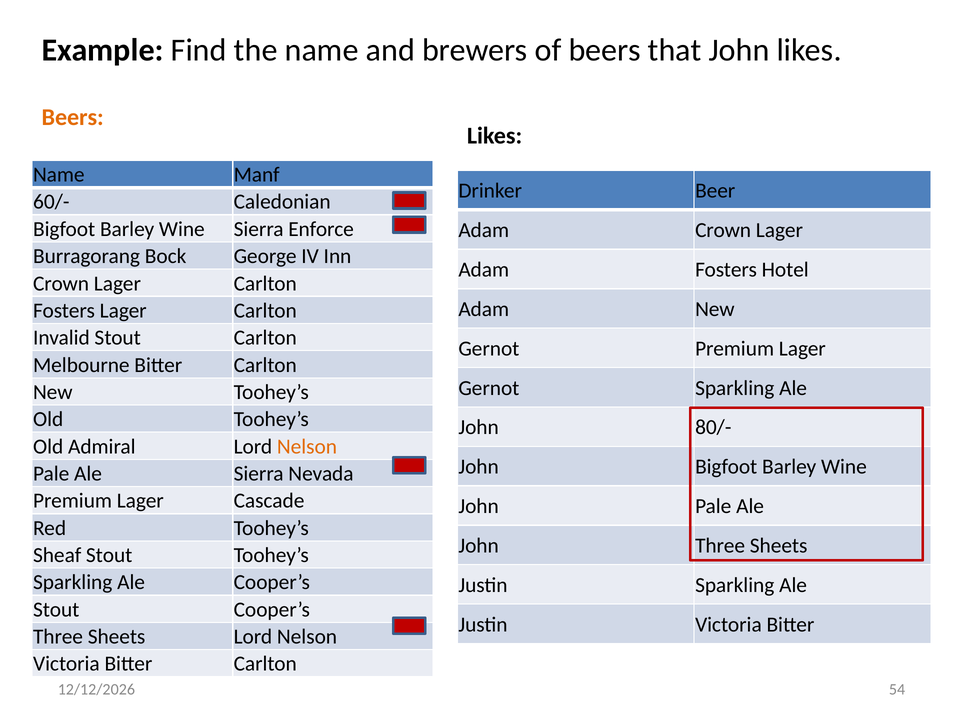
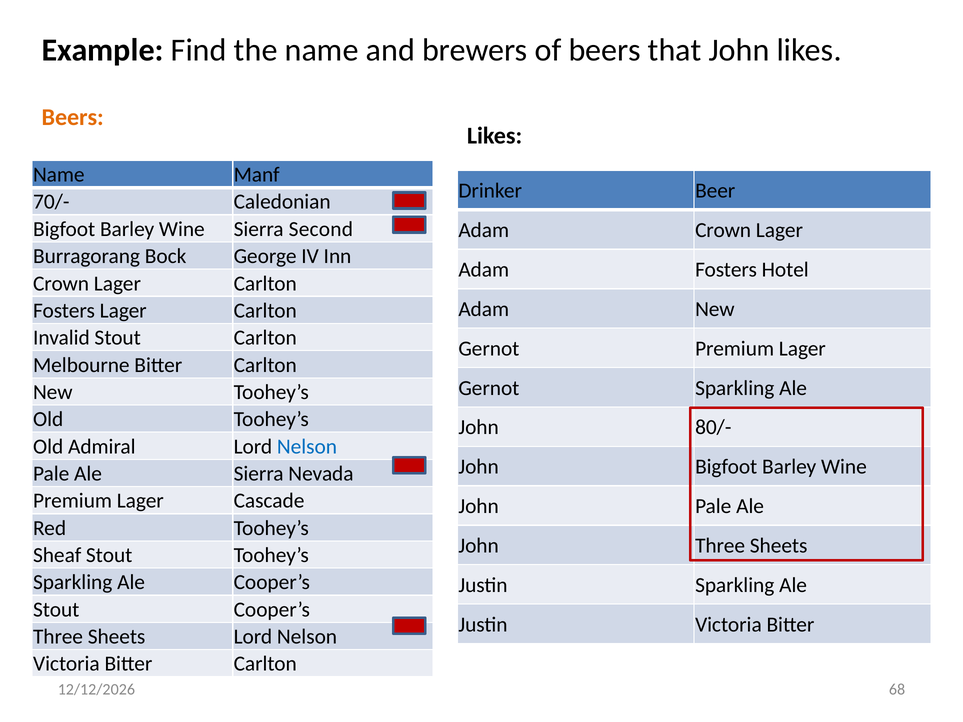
60/-: 60/- -> 70/- (51, 202)
Enforce: Enforce -> Second (321, 229)
Nelson colour: orange -> blue (307, 447)
54: 54 -> 68 (897, 690)
